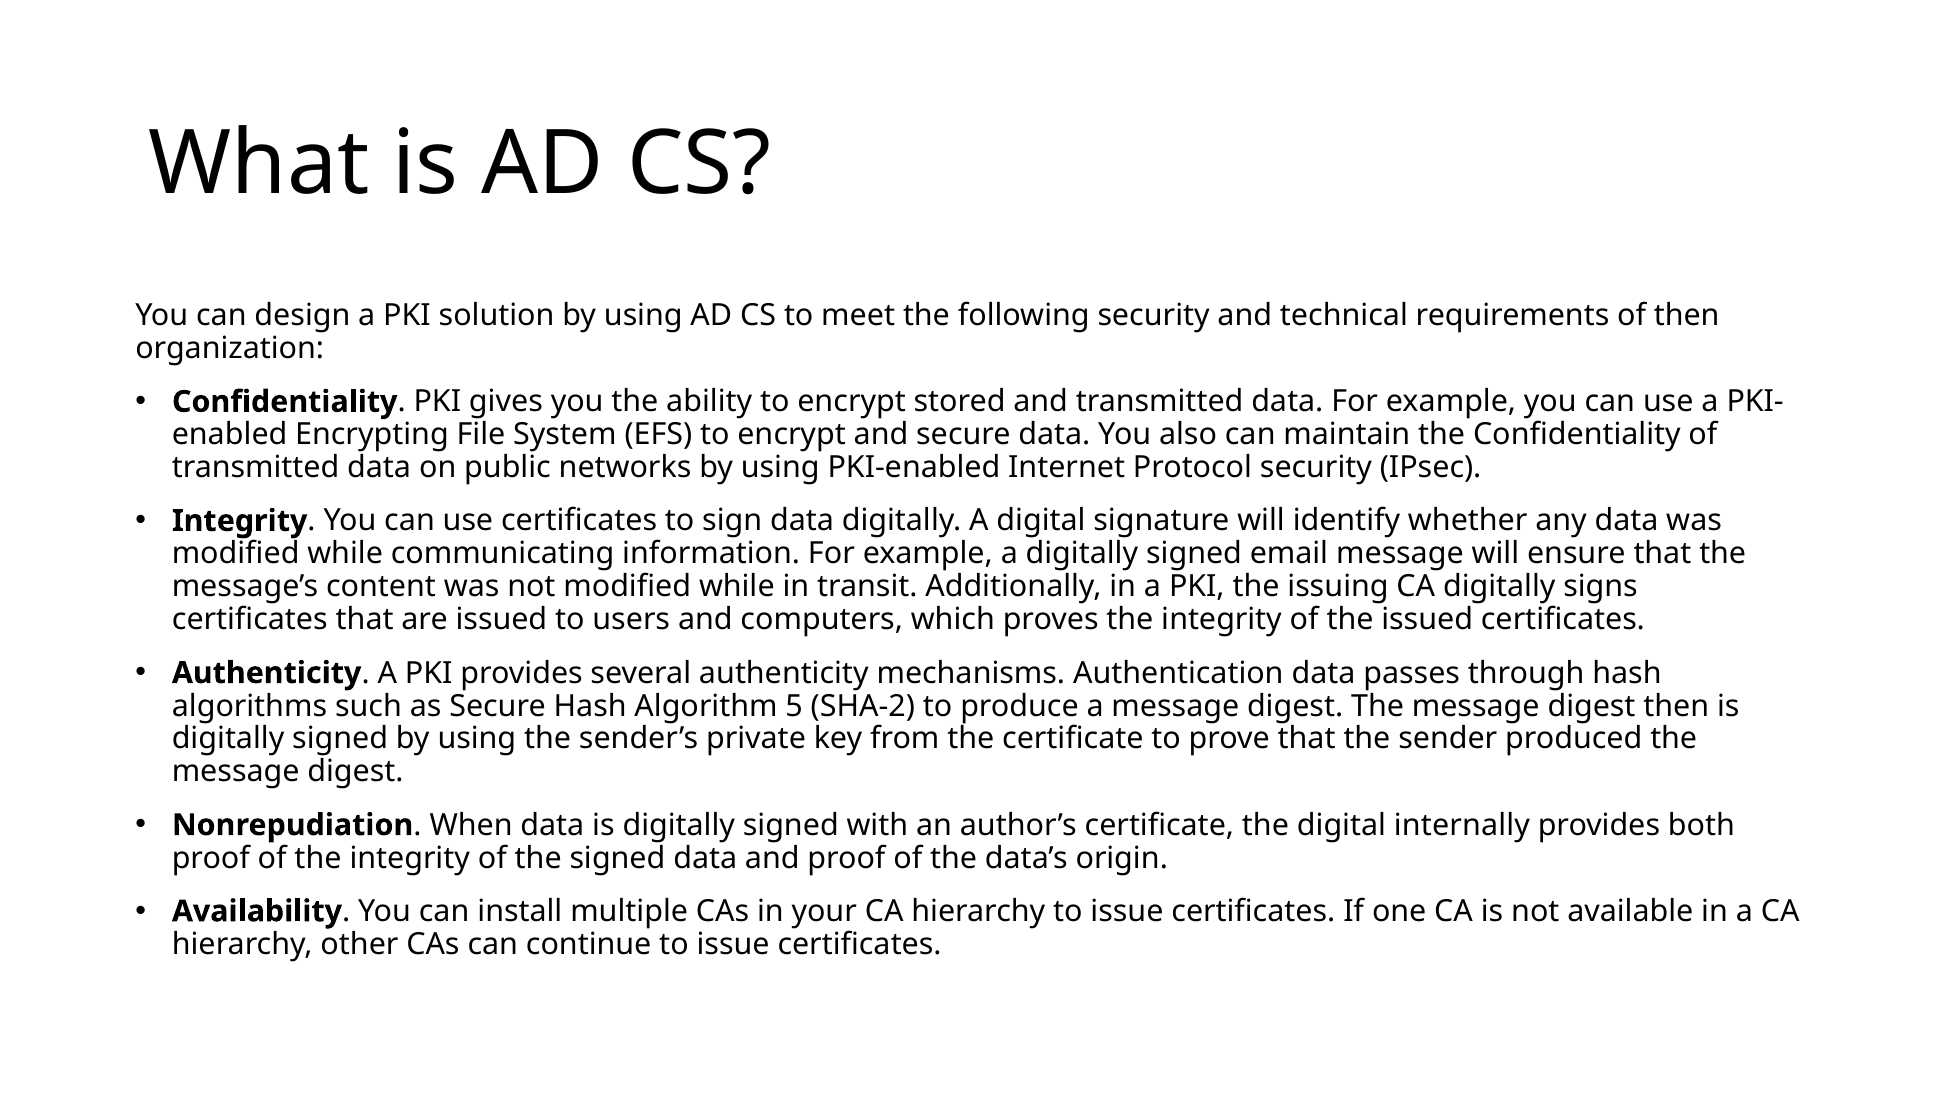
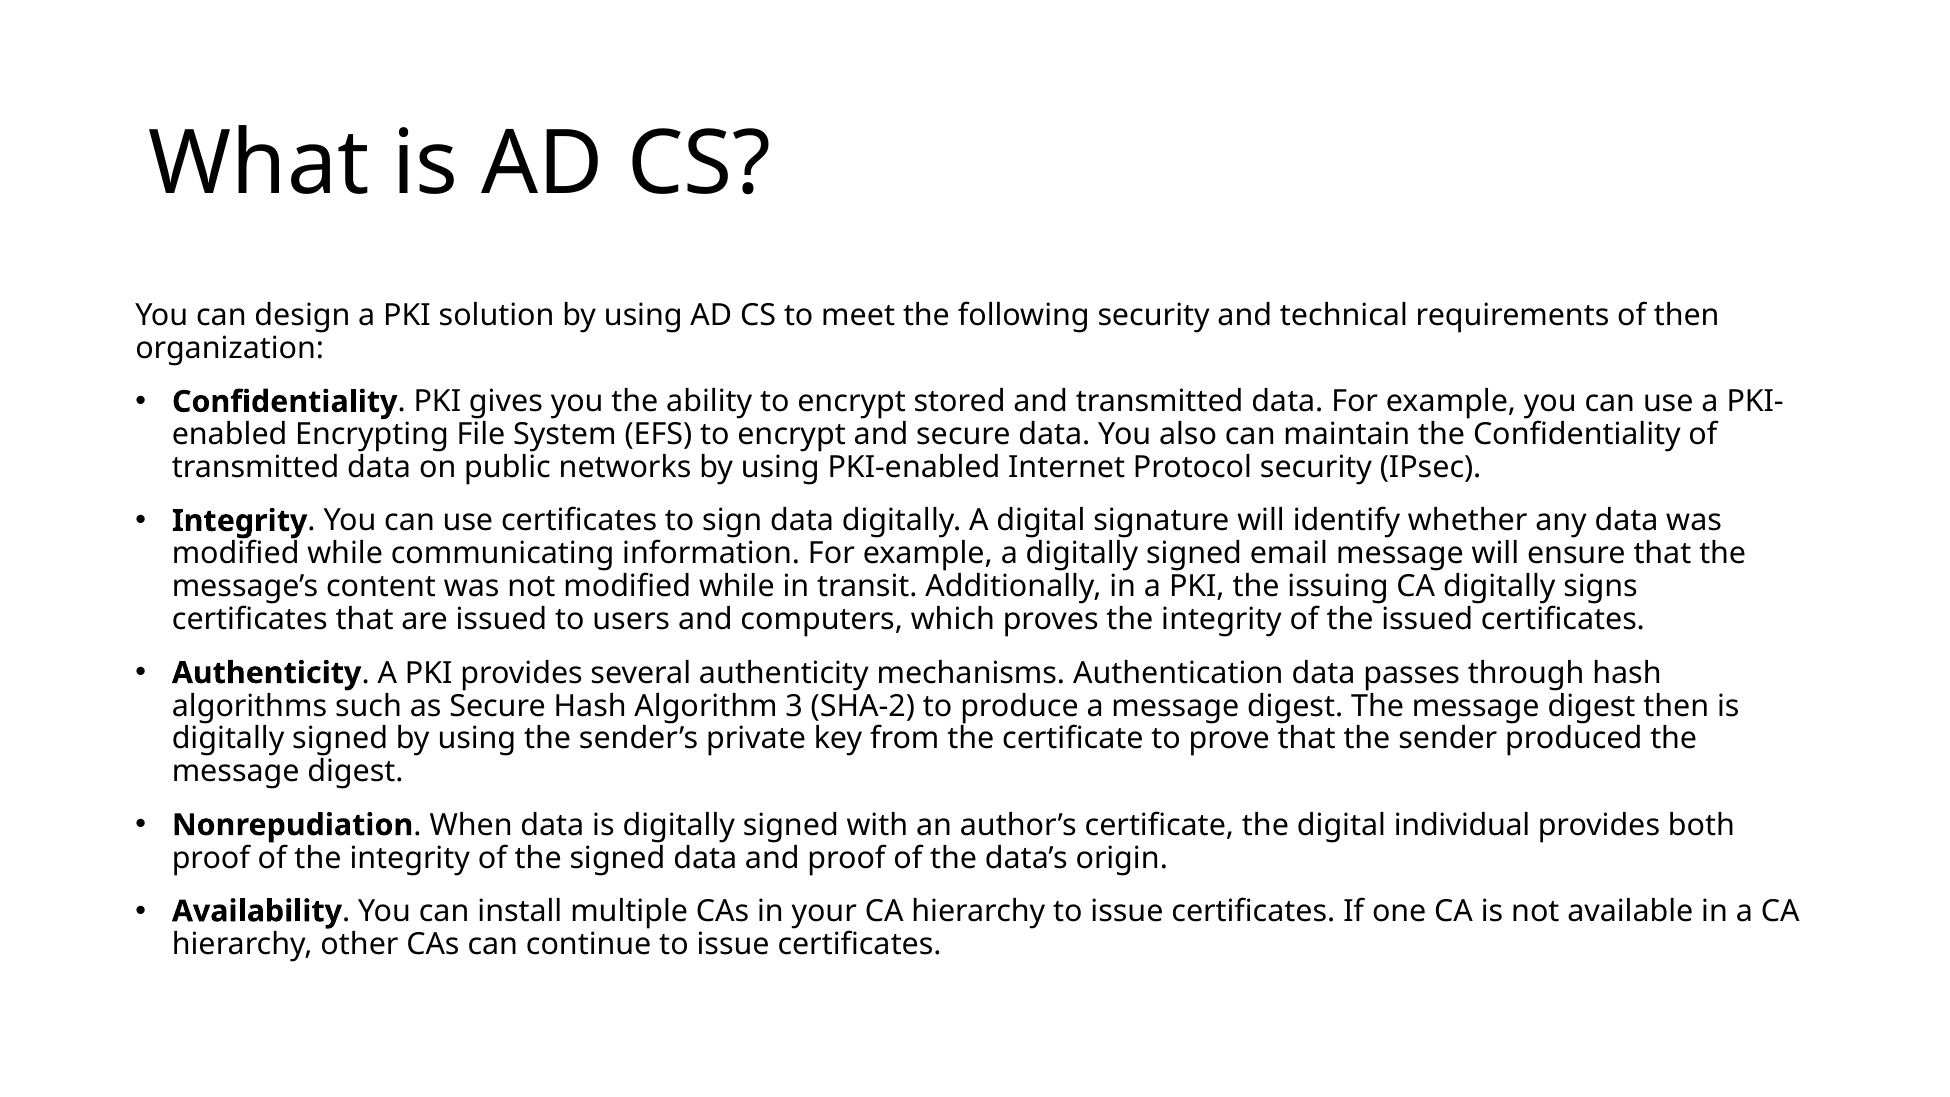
5: 5 -> 3 (794, 706)
internally: internally -> individual (1462, 825)
